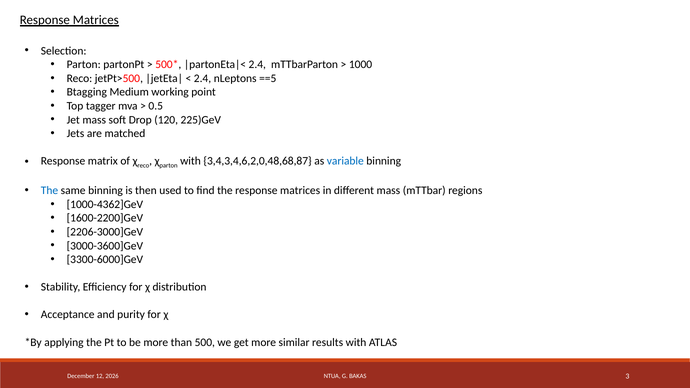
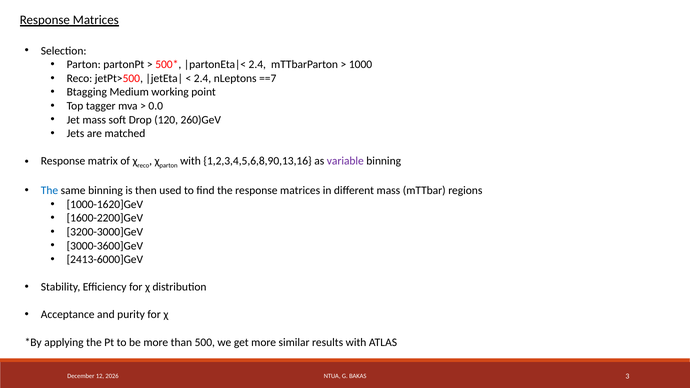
==5: ==5 -> ==7 (268, 78)
0.5: 0.5 -> 0.0 (156, 106)
225)GeV: 225)GeV -> 260)GeV (201, 120)
3,4,3,4,6,2,0,48,68,87: 3,4,3,4,6,2,0,48,68,87 -> 1,2,3,4,5,6,8,90,13,16 (258, 161)
variable colour: blue -> purple (345, 161)
1000-4362]GeV: 1000-4362]GeV -> 1000-1620]GeV (105, 204)
2206-3000]GeV: 2206-3000]GeV -> 3200-3000]GeV (105, 232)
3300-6000]GeV: 3300-6000]GeV -> 2413-6000]GeV (105, 260)
